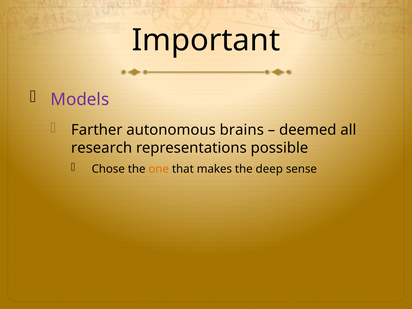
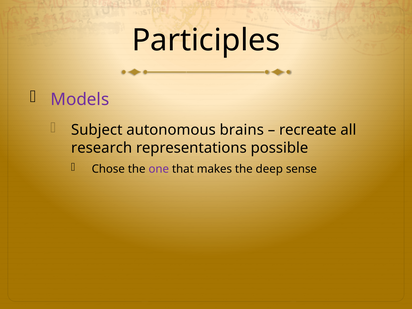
Important: Important -> Participles (206, 40)
Farther: Farther -> Subject (97, 130)
deemed: deemed -> recreate (308, 130)
one colour: orange -> purple (159, 169)
